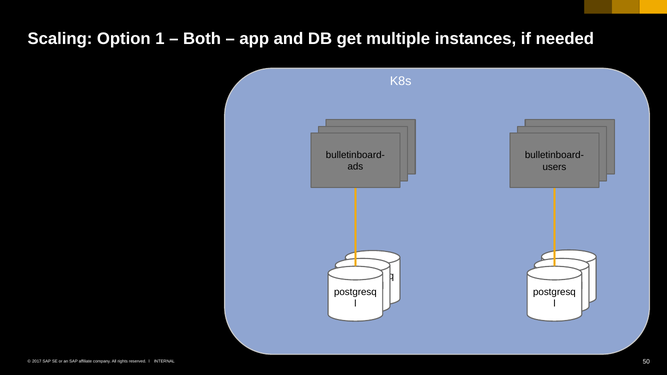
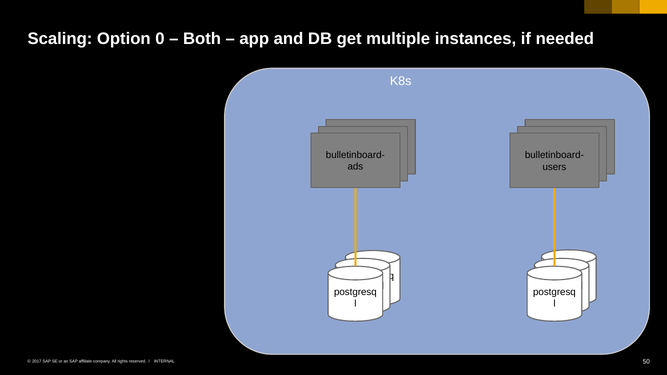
1: 1 -> 0 (160, 39)
